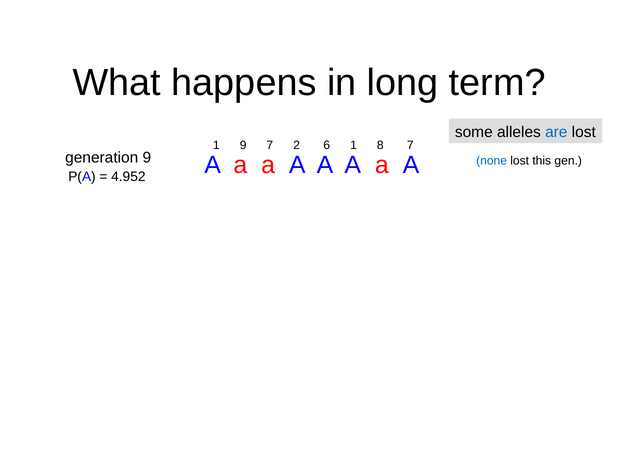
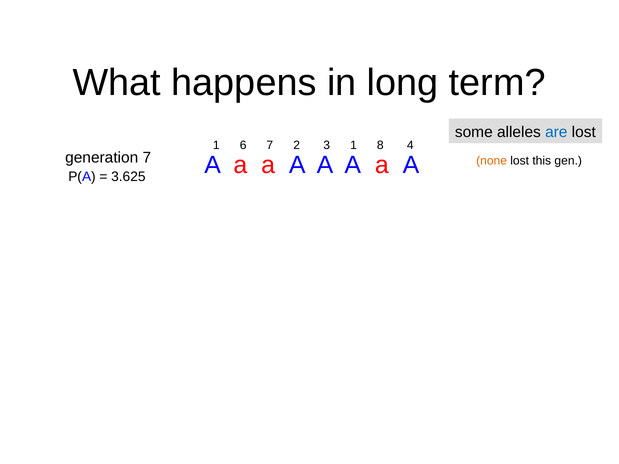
1 9: 9 -> 6 (243, 145)
6: 6 -> 3 (327, 145)
8 7: 7 -> 4 (410, 145)
generation 9: 9 -> 7 (147, 158)
none colour: blue -> orange (492, 161)
4.952: 4.952 -> 3.625 (128, 177)
